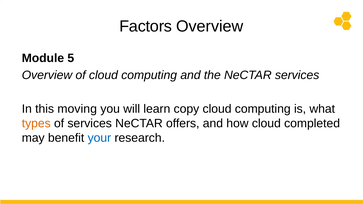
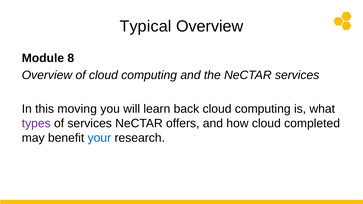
Factors: Factors -> Typical (146, 26)
5: 5 -> 8 (71, 58)
copy: copy -> back (186, 109)
types colour: orange -> purple (36, 124)
